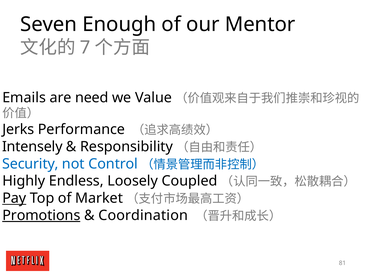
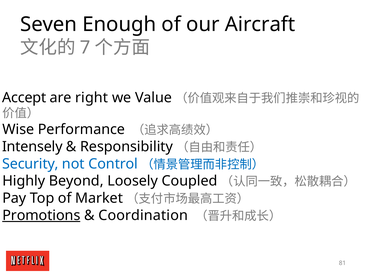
Mentor: Mentor -> Aircraft (260, 24)
Emails: Emails -> Accept (24, 98)
need: need -> right (92, 98)
Jerks: Jerks -> Wise (18, 129)
Endless: Endless -> Beyond (76, 181)
Pay underline: present -> none (14, 198)
